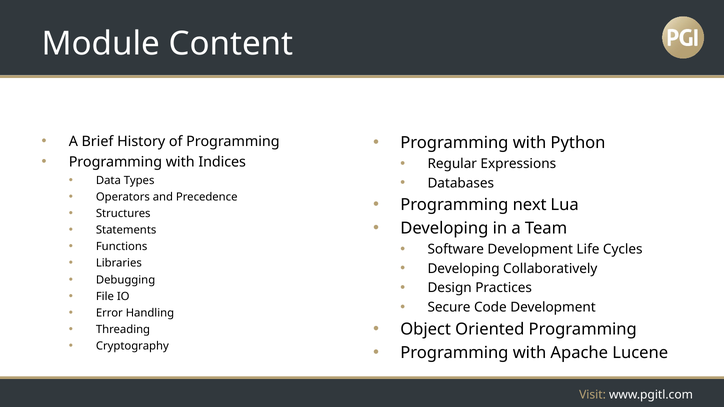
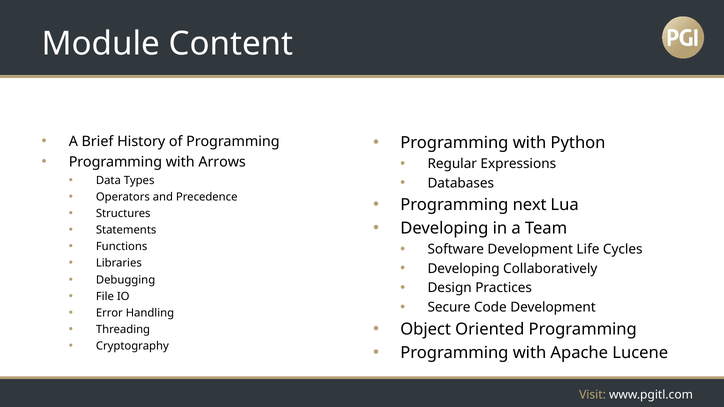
Indices: Indices -> Arrows (222, 162)
